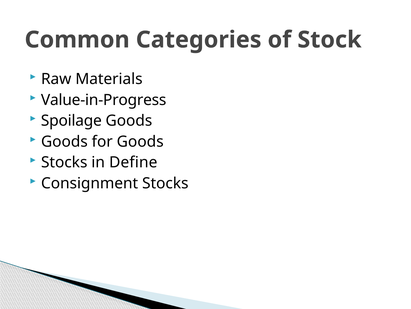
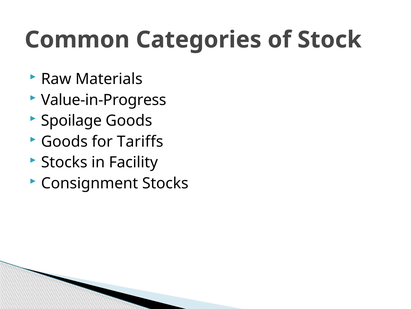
for Goods: Goods -> Tariffs (140, 141)
Define: Define -> Facility (133, 162)
